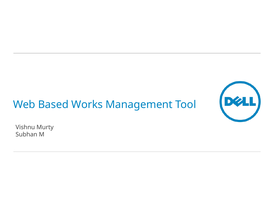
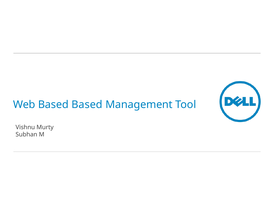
Based Works: Works -> Based (87, 105)
